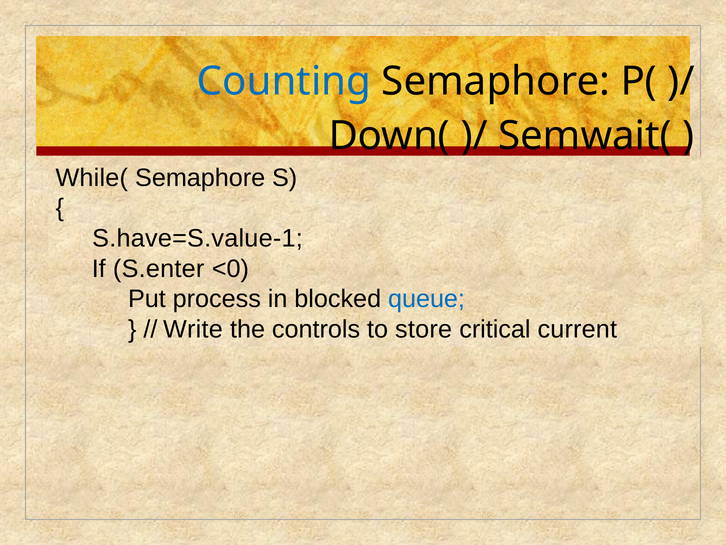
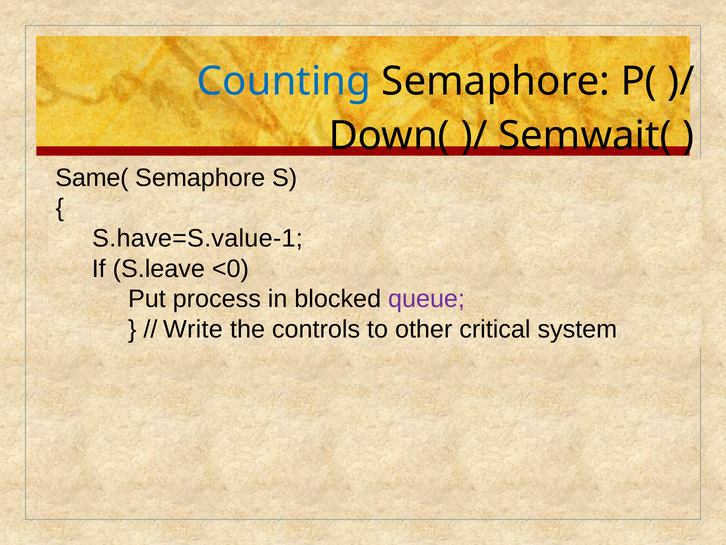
While(: While( -> Same( (92, 178)
S.enter: S.enter -> S.leave (159, 268)
queue colour: blue -> purple (427, 299)
store: store -> other (424, 329)
current: current -> system (577, 329)
